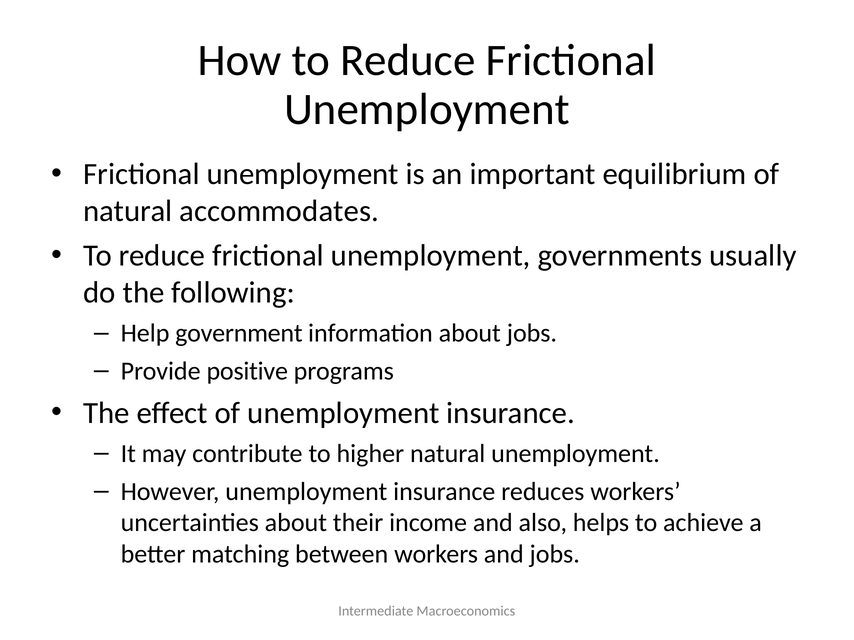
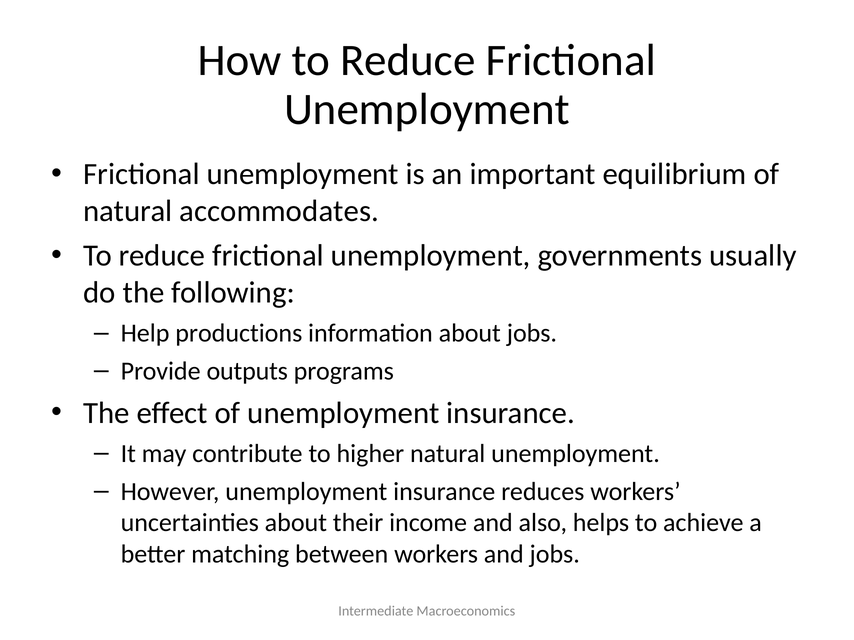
government: government -> productions (239, 333)
positive: positive -> outputs (247, 371)
